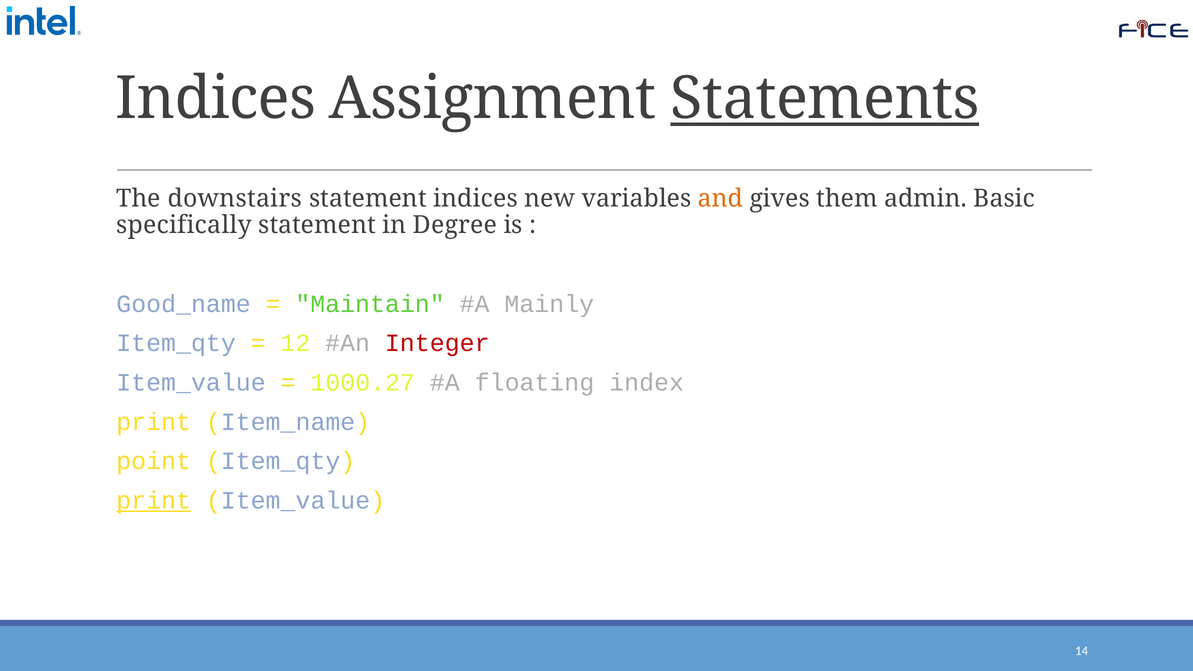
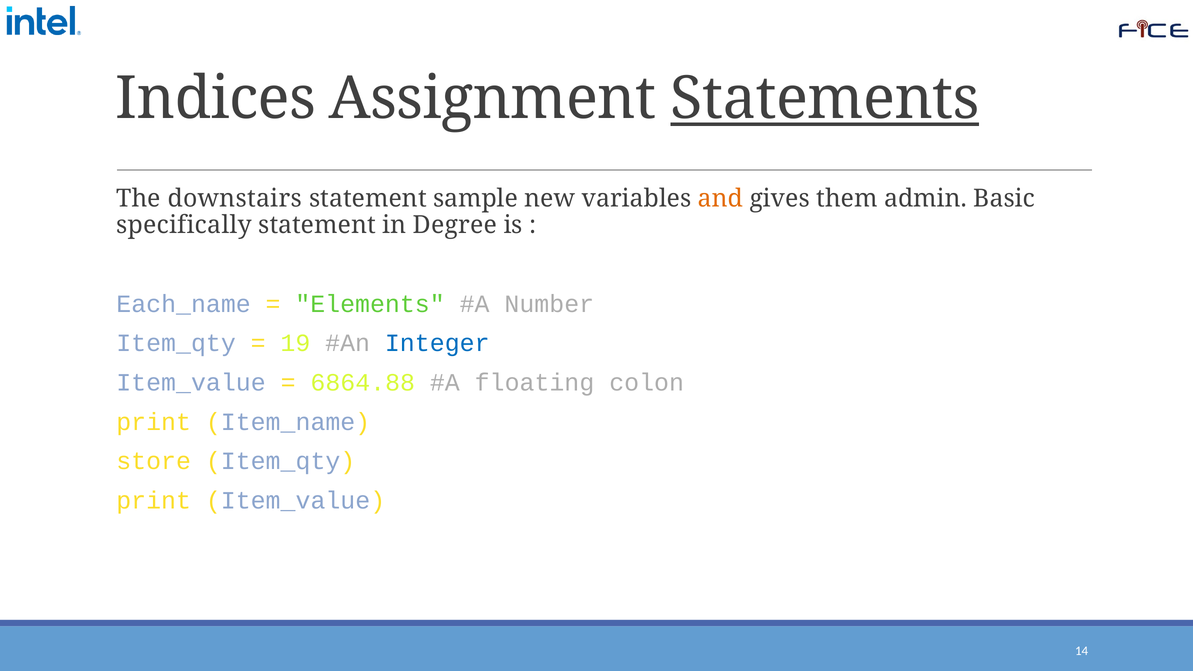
statement indices: indices -> sample (476, 198)
Good_name: Good_name -> Each_name (184, 304)
Maintain: Maintain -> Elements (370, 304)
Mainly: Mainly -> Number (549, 304)
12: 12 -> 19 (295, 343)
Integer colour: red -> blue (437, 343)
1000.27: 1000.27 -> 6864.88 (363, 383)
index: index -> colon (647, 383)
point: point -> store (154, 461)
print underline: present -> none (154, 500)
